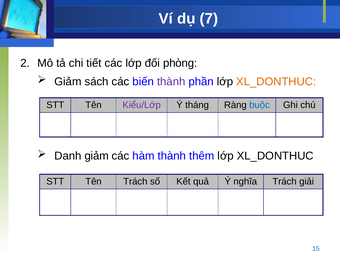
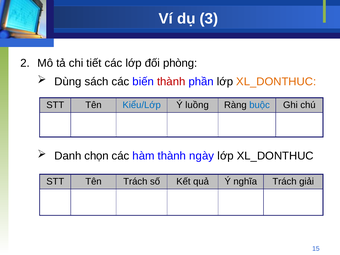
7: 7 -> 3 (209, 19)
Giảm: Giảm -> Dùng (68, 82)
thành colour: purple -> red (171, 82)
Kiểu/Lớp colour: purple -> blue (142, 105)
tháng: tháng -> luồng (197, 105)
Danh giảm: giảm -> chọn (97, 156)
thêm: thêm -> ngày (202, 156)
